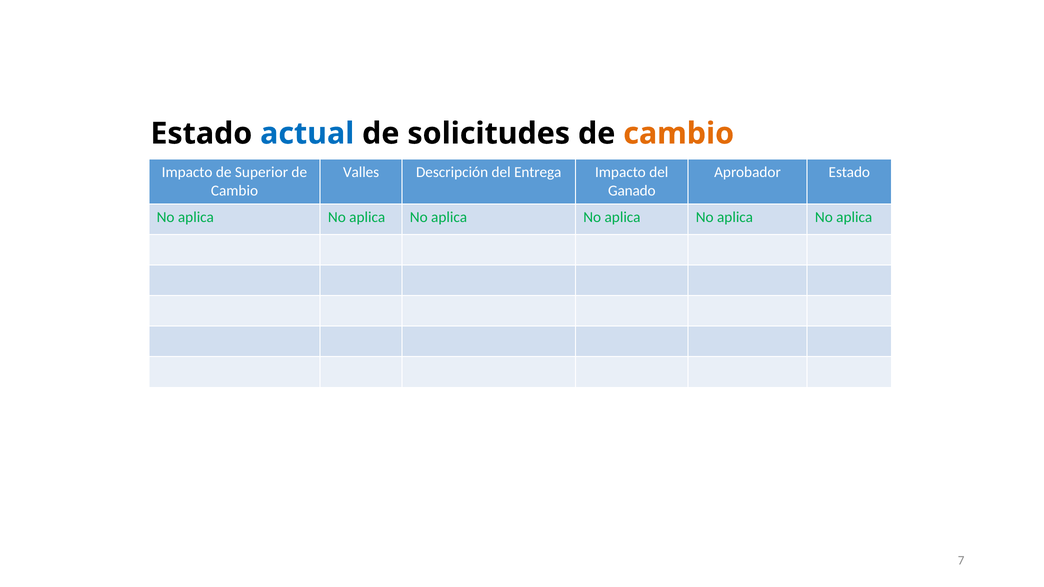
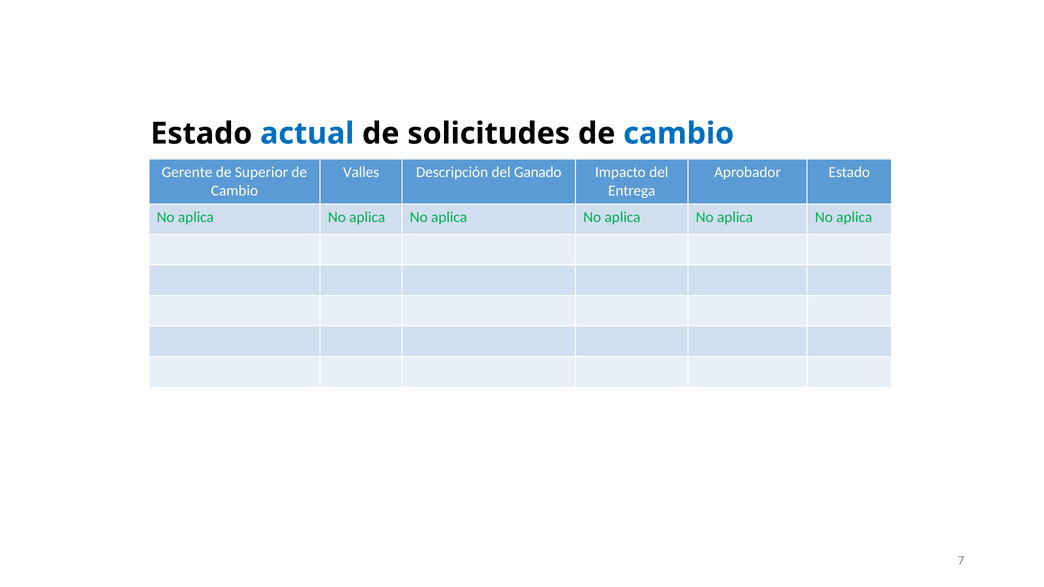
cambio colour: orange -> blue (679, 134)
Impacto: Impacto -> Gerente (187, 172)
Entrega: Entrega -> Ganado (538, 172)
Ganado: Ganado -> Entrega (632, 191)
